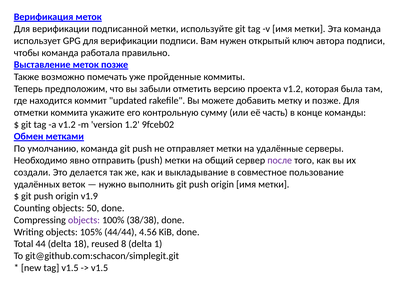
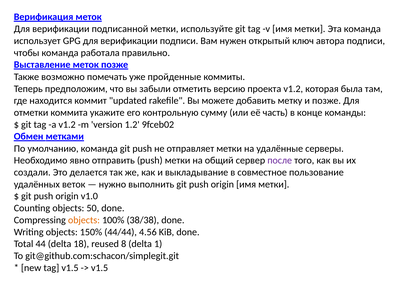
v1.9: v1.9 -> v1.0 (89, 197)
objects colour: purple -> orange (84, 220)
105%: 105% -> 150% (91, 232)
